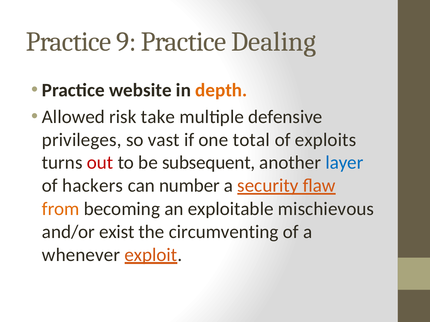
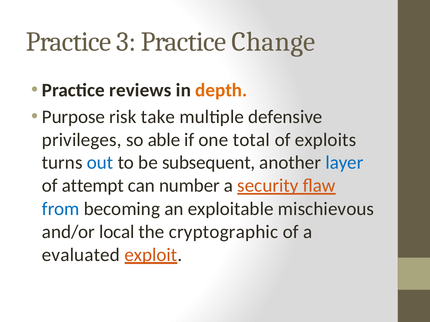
9: 9 -> 3 (126, 42)
Dealing: Dealing -> Change (273, 42)
website: website -> reviews (140, 90)
Allowed: Allowed -> Purpose (73, 117)
vast: vast -> able (164, 140)
out colour: red -> blue (100, 163)
hackers: hackers -> attempt (93, 186)
from colour: orange -> blue (61, 209)
exist: exist -> local (117, 232)
circumventing: circumventing -> cryptographic (223, 232)
whenever: whenever -> evaluated (81, 255)
